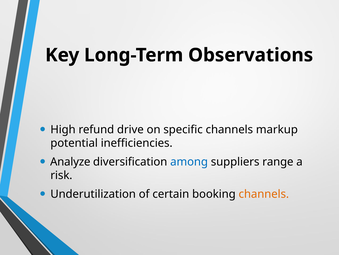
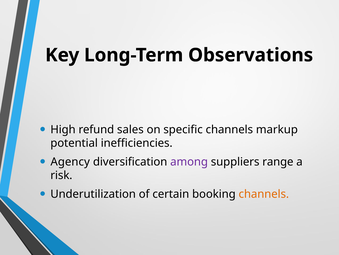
drive: drive -> sales (130, 129)
Analyze: Analyze -> Agency (70, 161)
among colour: blue -> purple (189, 161)
